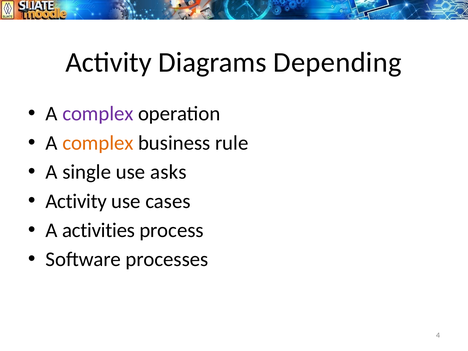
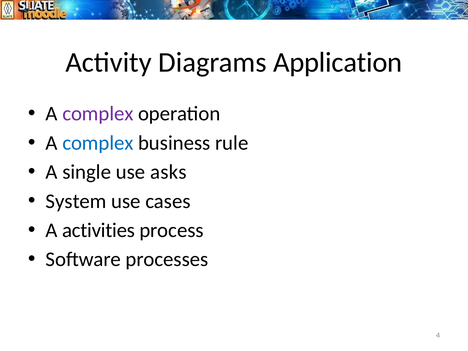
Depending: Depending -> Application (338, 62)
complex colour: orange -> blue (98, 143)
Activity: Activity -> System (76, 201)
